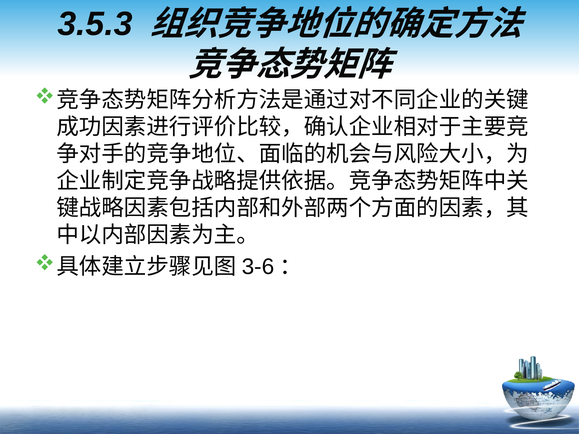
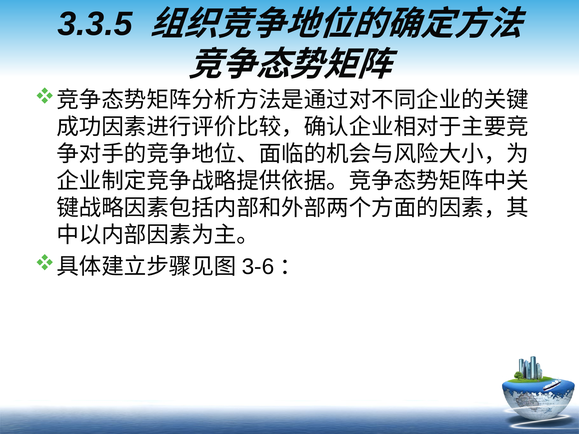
3.5.3: 3.5.3 -> 3.3.5 (95, 24)
